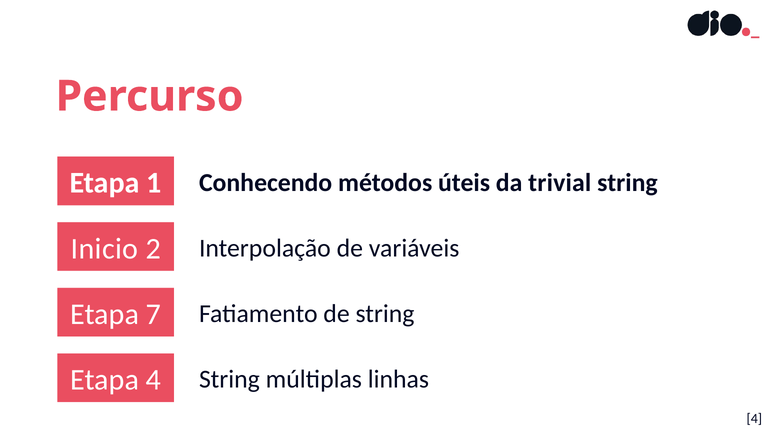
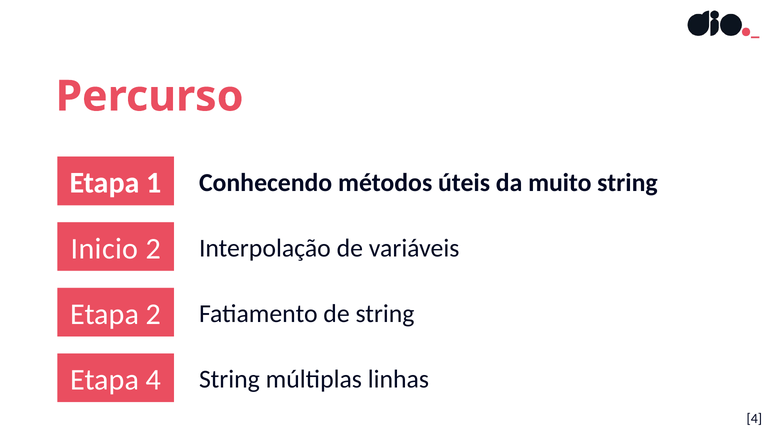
trivial: trivial -> muito (560, 182)
Etapa 7: 7 -> 2 (153, 314)
